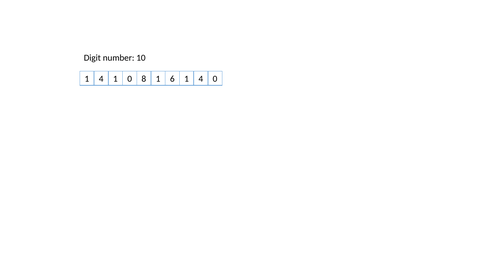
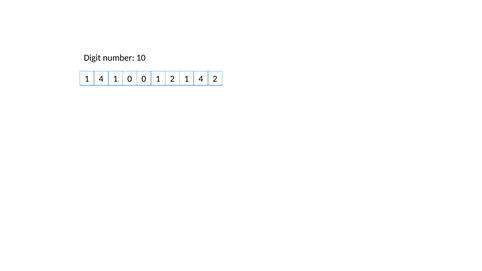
0 8: 8 -> 0 (144, 79)
1 6: 6 -> 2 (172, 79)
4 0: 0 -> 2 (215, 79)
